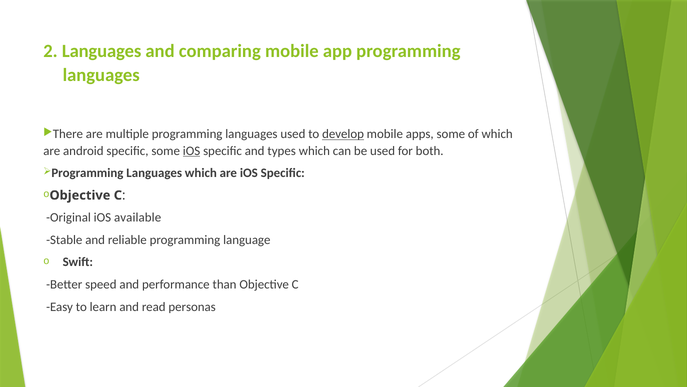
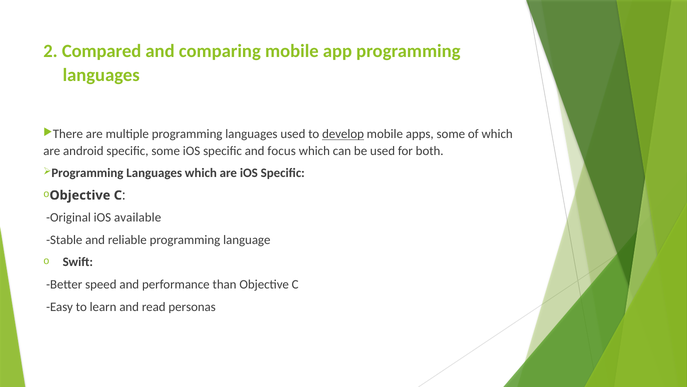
2 Languages: Languages -> Compared (102, 51)
iOS underline: present -> none (192, 151)
types: types -> focus (282, 151)
